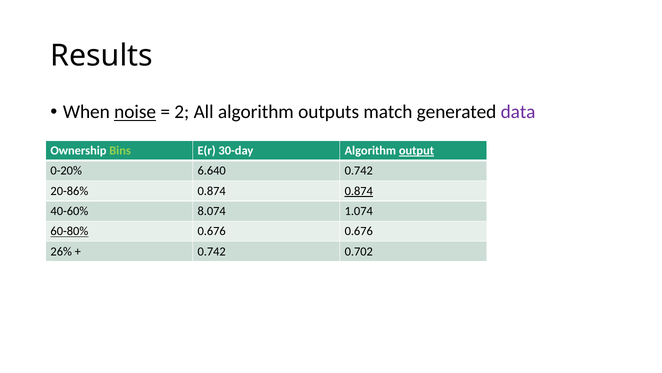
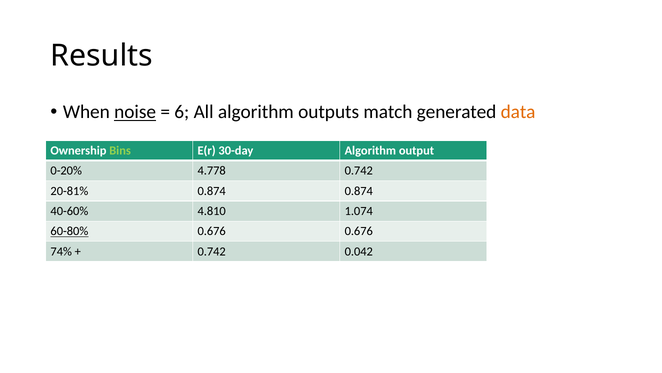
2: 2 -> 6 (182, 112)
data colour: purple -> orange (518, 112)
output underline: present -> none (416, 150)
6.640: 6.640 -> 4.778 (212, 171)
20-86%: 20-86% -> 20-81% (69, 191)
0.874 underline: present -> none (359, 191)
8.074: 8.074 -> 4.810 (212, 211)
26%: 26% -> 74% (61, 251)
0.702: 0.702 -> 0.042 (359, 251)
